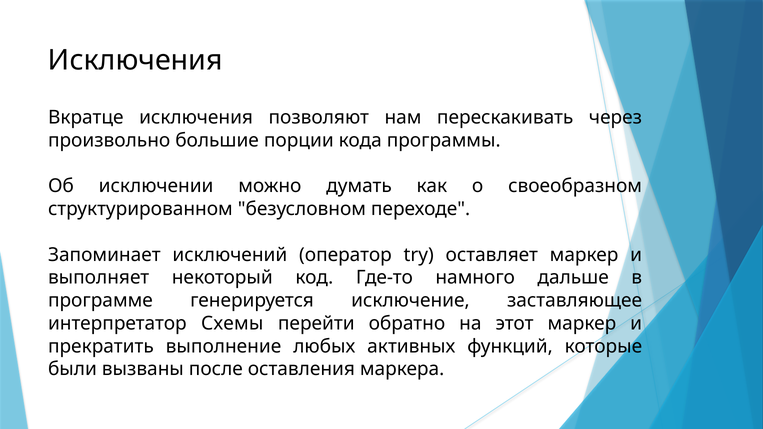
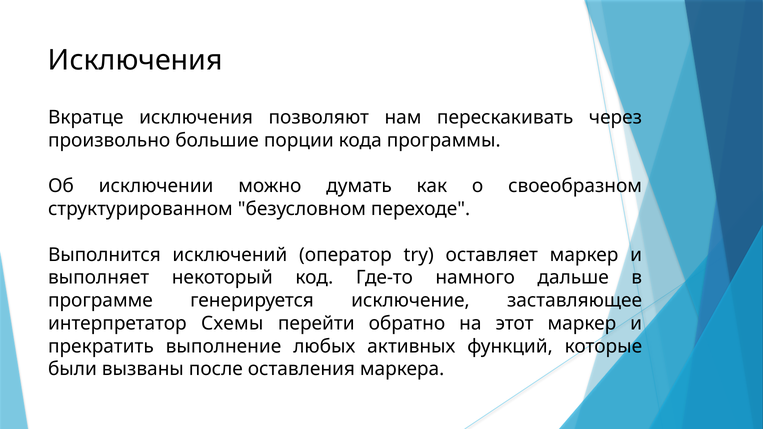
Запоминает: Запоминает -> Выполнится (104, 255)
